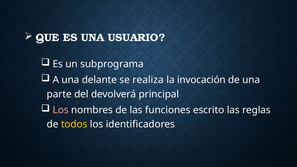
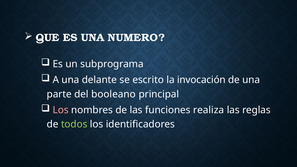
USUARIO: USUARIO -> NUMERO (136, 38)
realiza: realiza -> escrito (148, 80)
devolverá: devolverá -> booleano (113, 94)
escrito: escrito -> realiza (209, 110)
todos colour: yellow -> light green (74, 124)
